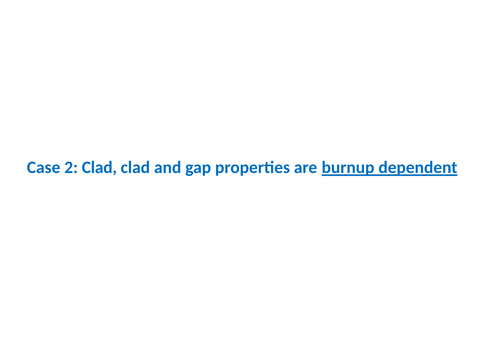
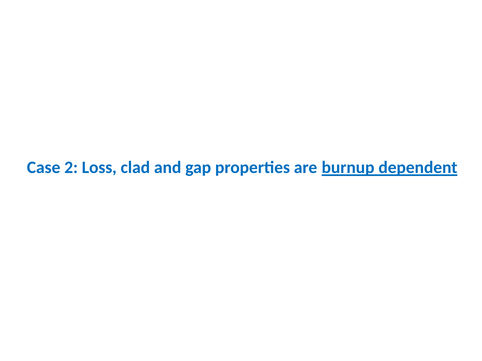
2 Clad: Clad -> Loss (99, 168)
